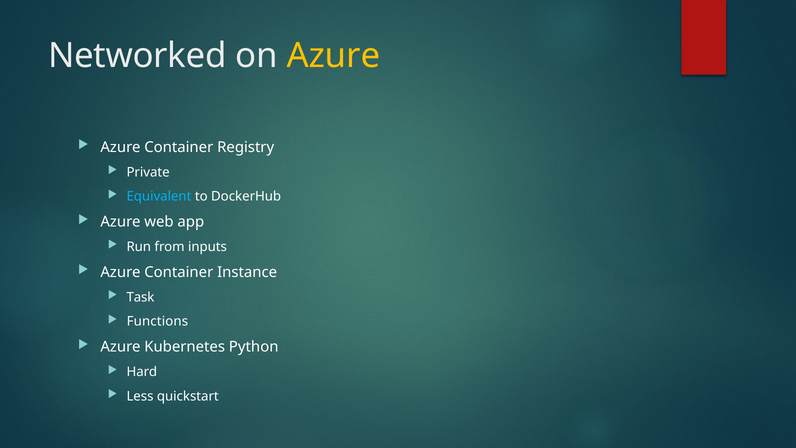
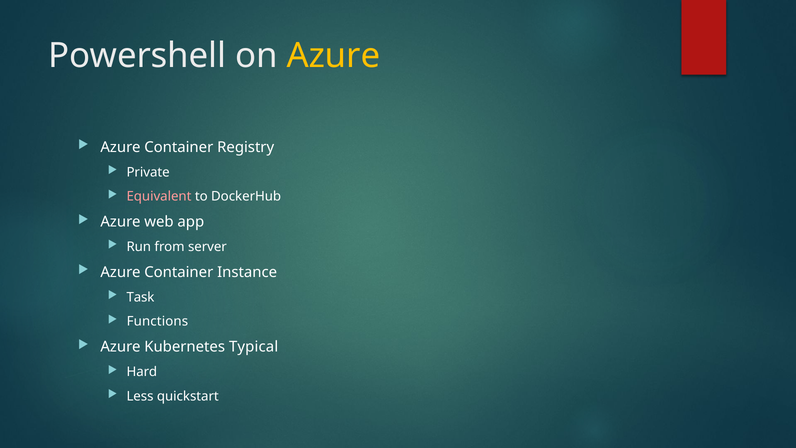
Networked: Networked -> Powershell (137, 56)
Equivalent colour: light blue -> pink (159, 196)
inputs: inputs -> server (207, 247)
Python: Python -> Typical (254, 347)
